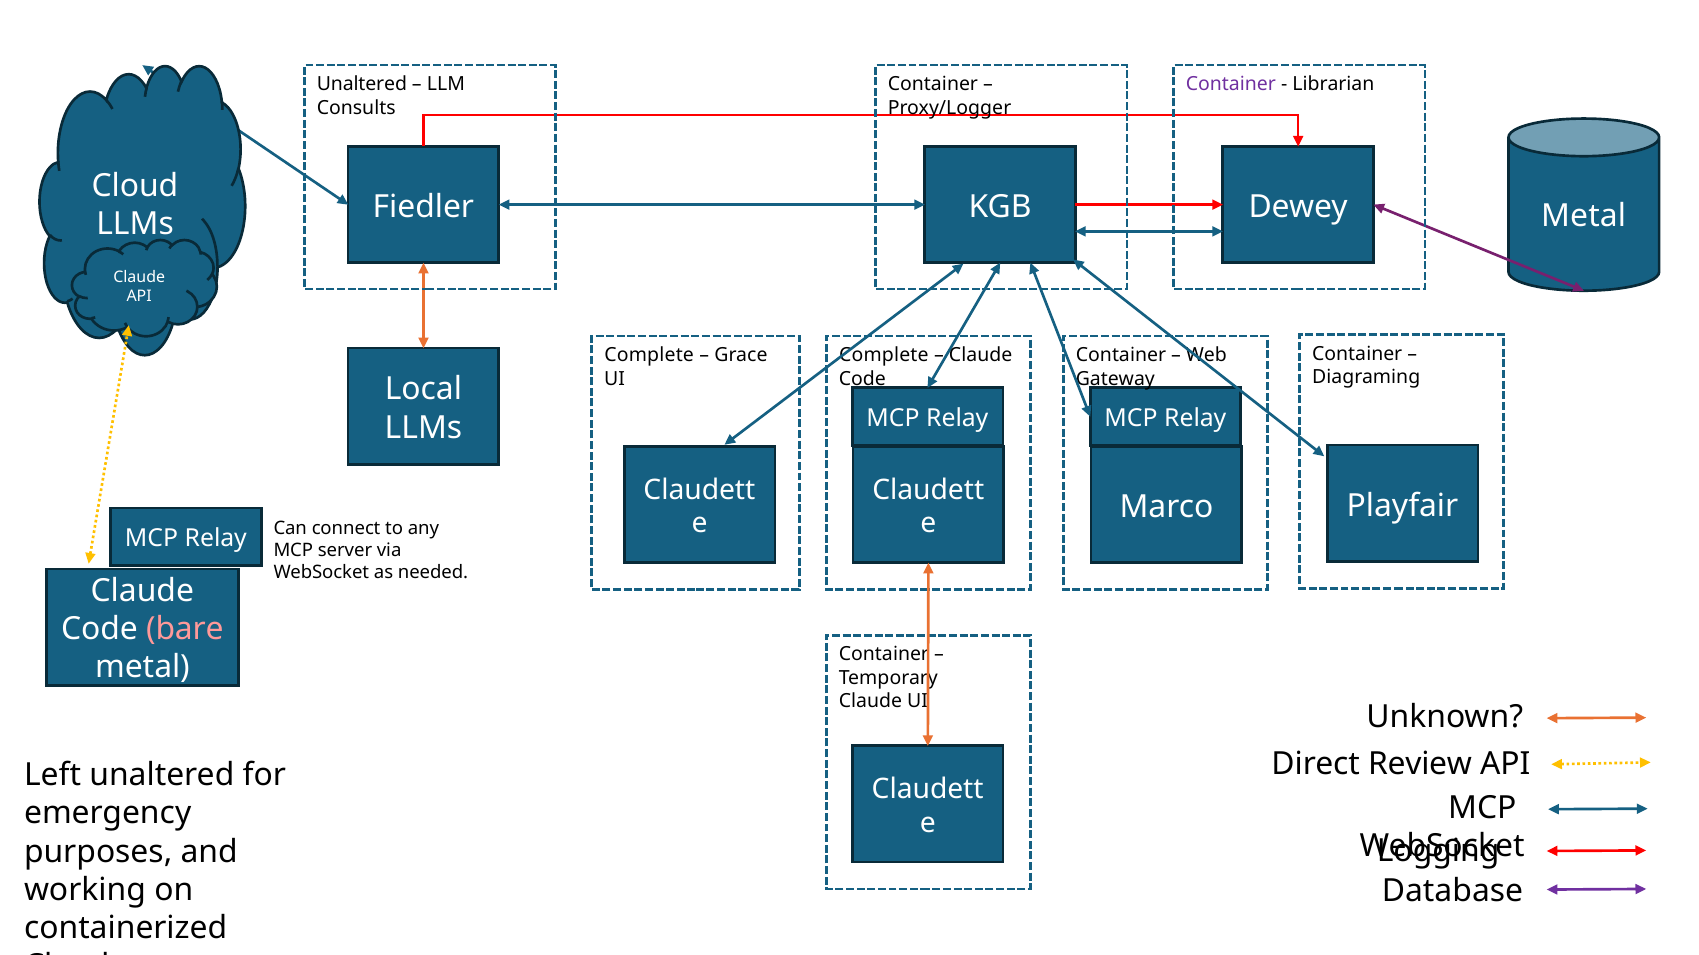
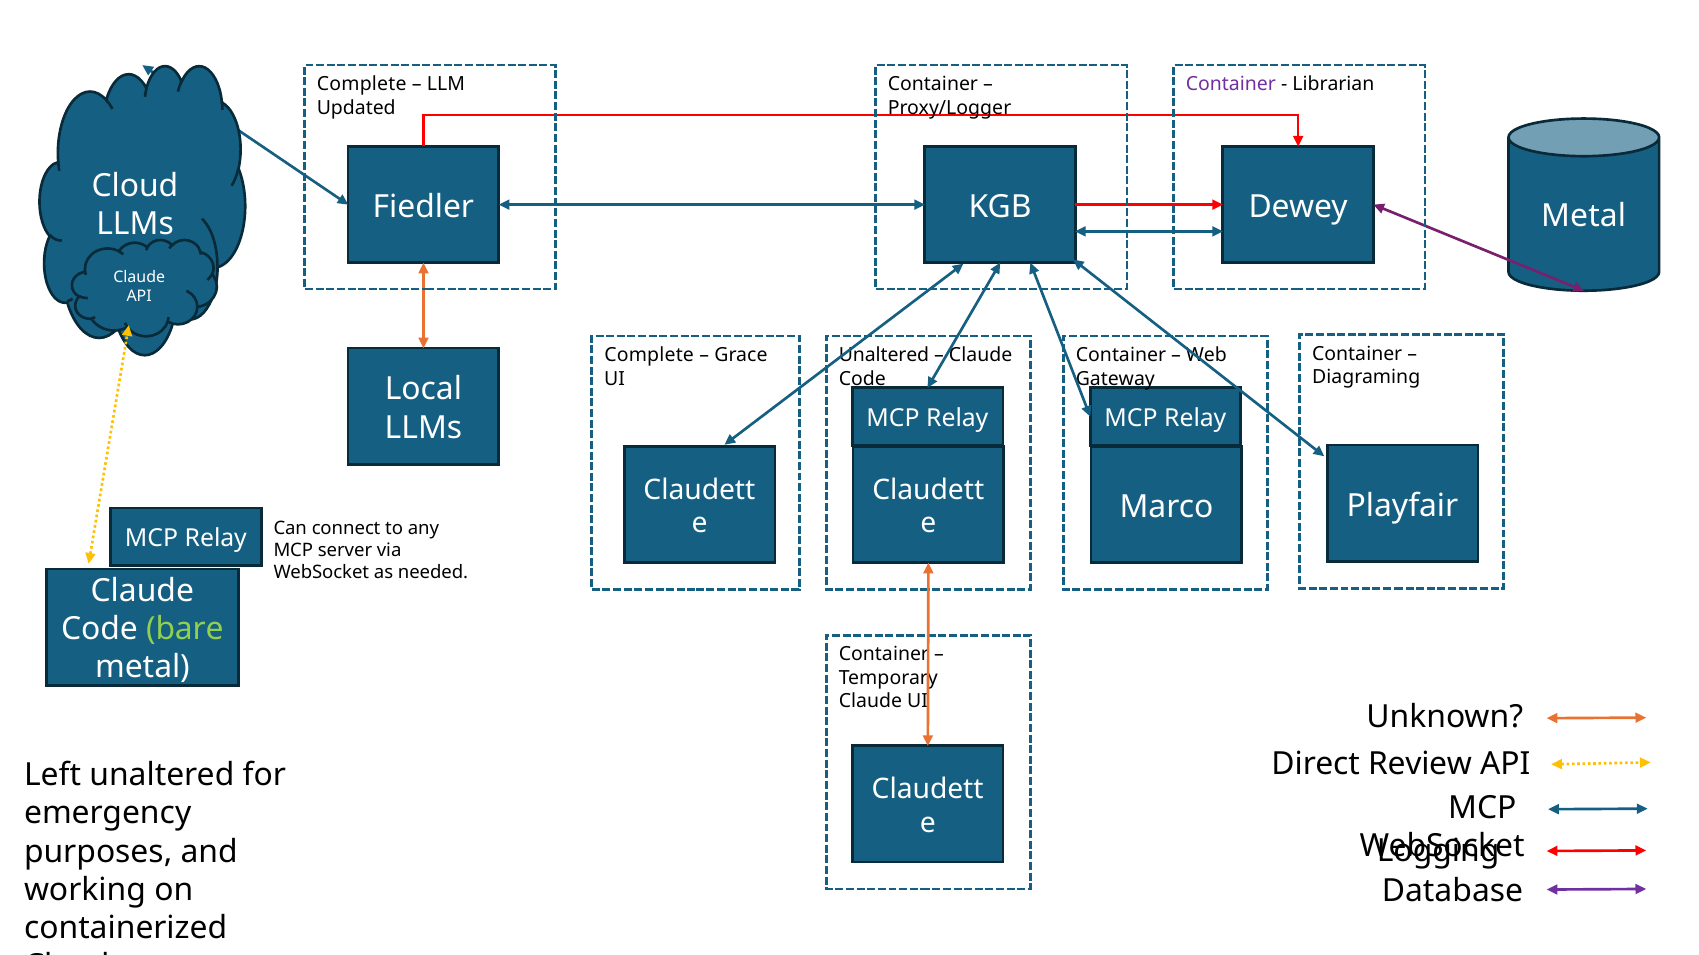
Unaltered: Unaltered -> Complete (362, 85)
Consults: Consults -> Updated (356, 108)
Complete: Complete -> Unaltered (884, 355)
bare colour: pink -> light green (185, 630)
